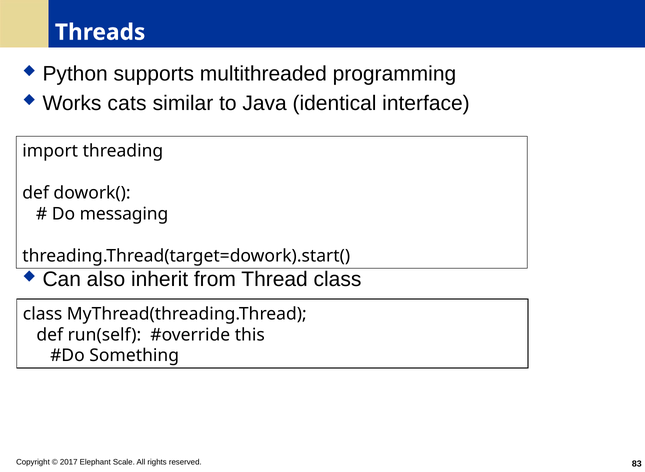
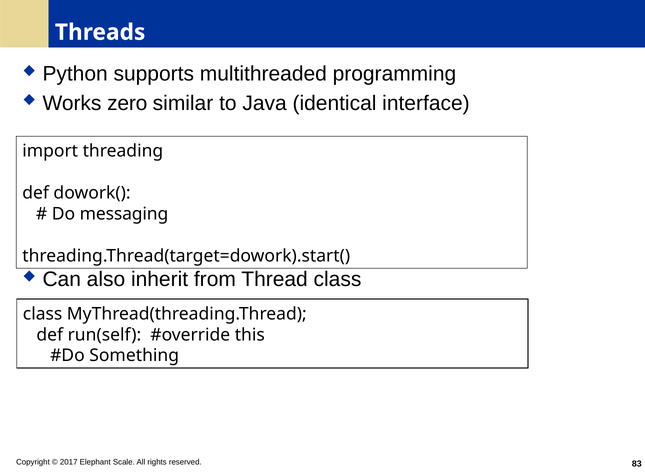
cats: cats -> zero (127, 103)
